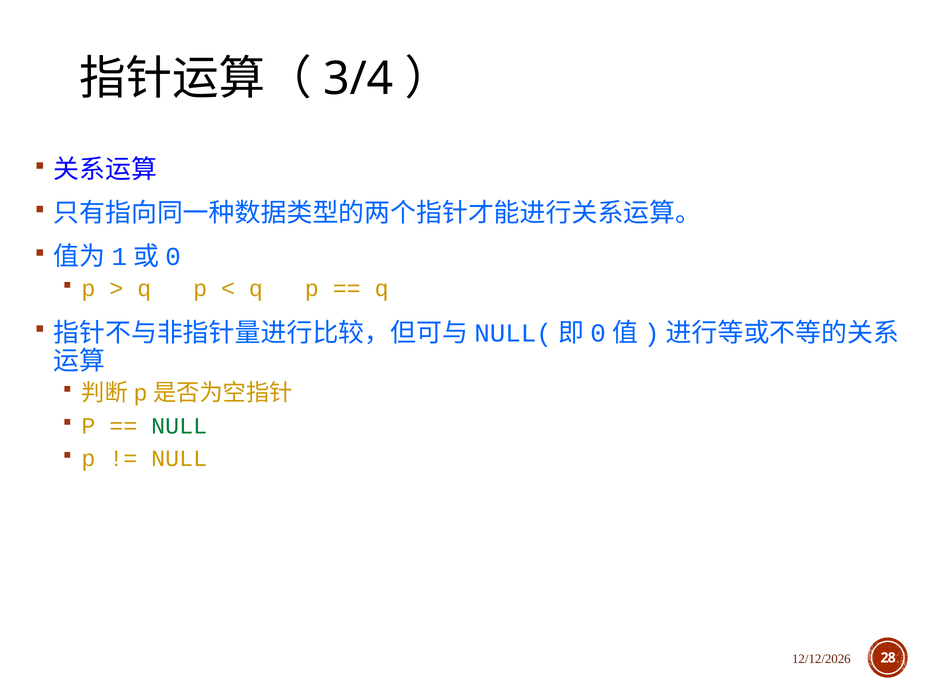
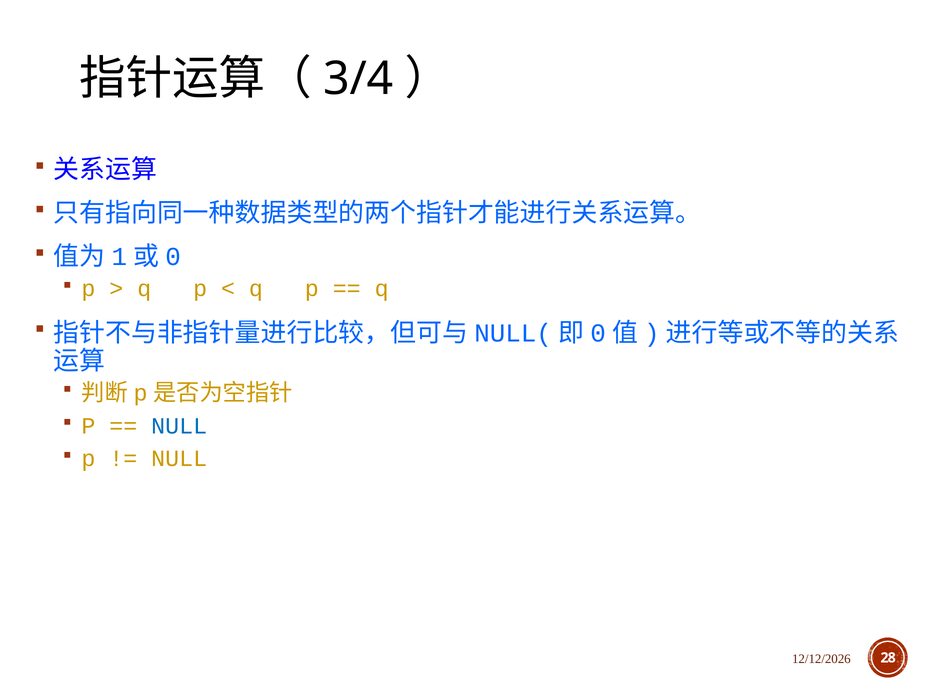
NULL colour: green -> blue (179, 425)
